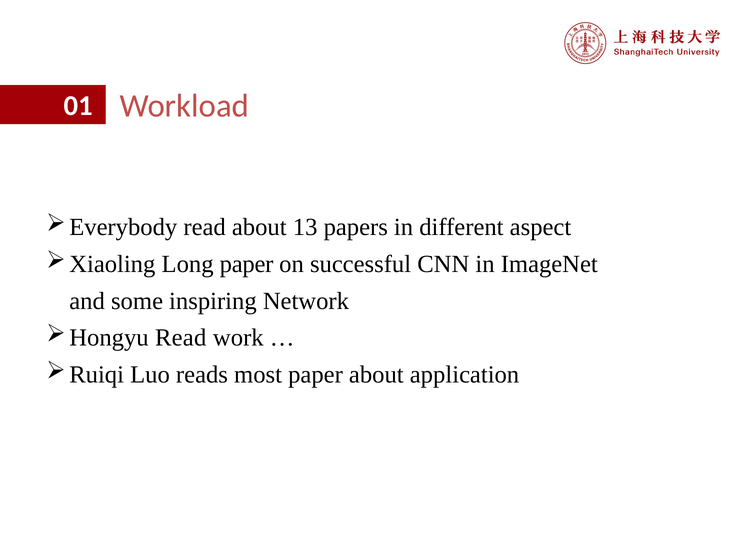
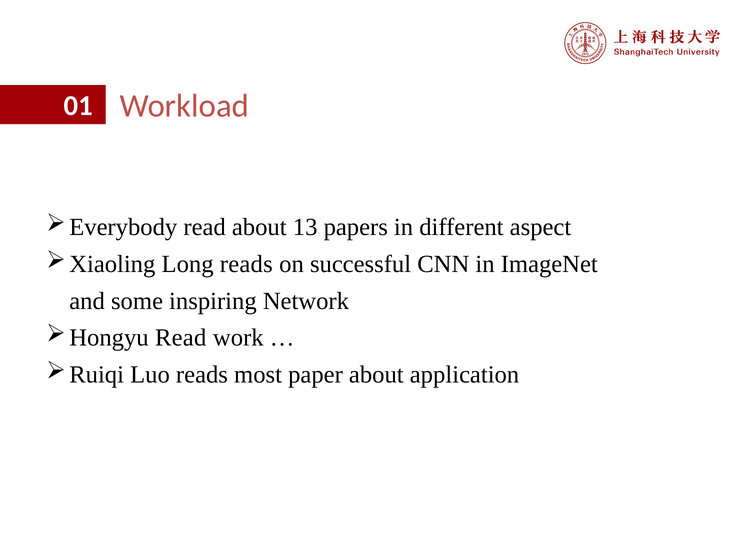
Long paper: paper -> reads (246, 264)
